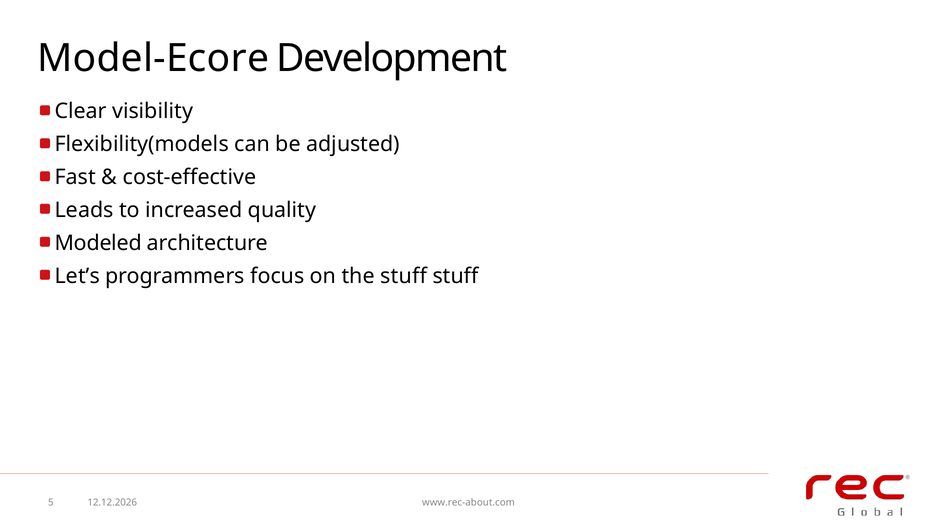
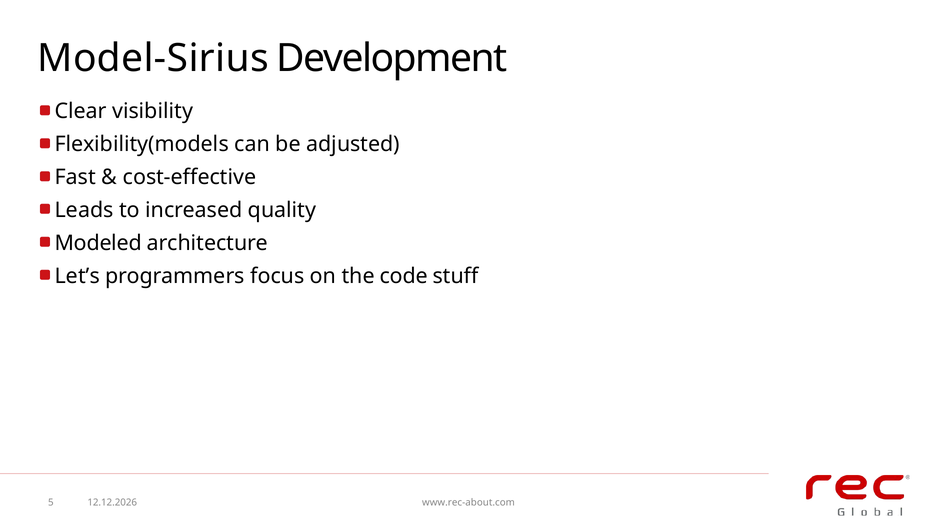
Model-Ecore: Model-Ecore -> Model-Sirius (153, 58)
the stuff: stuff -> code (404, 276)
